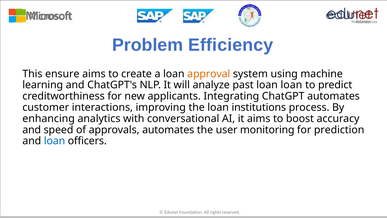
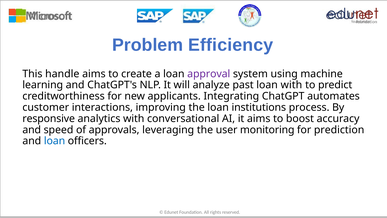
ensure: ensure -> handle (62, 74)
approval colour: orange -> purple (209, 74)
loan loan: loan -> with (291, 85)
enhancing: enhancing -> responsive (49, 118)
approvals automates: automates -> leveraging (168, 130)
